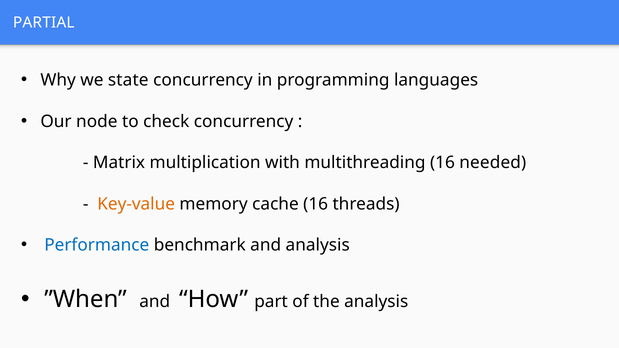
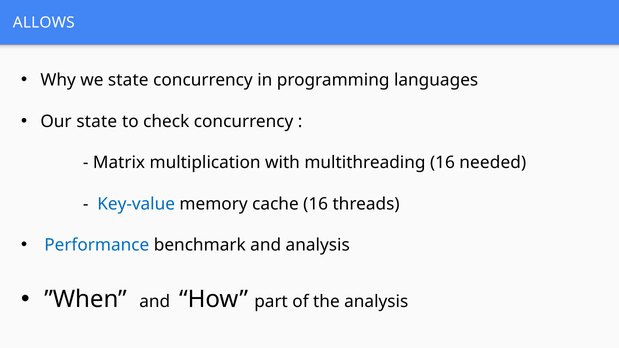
PARTIAL: PARTIAL -> ALLOWS (44, 23)
Our node: node -> state (97, 122)
Key-value colour: orange -> blue (136, 204)
